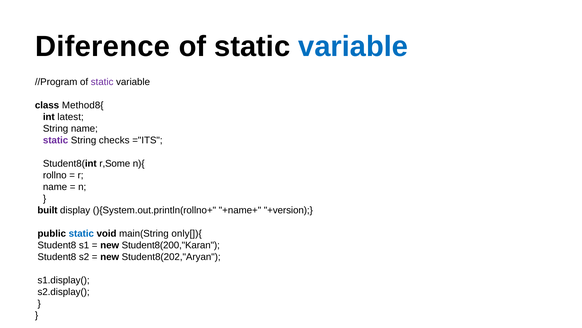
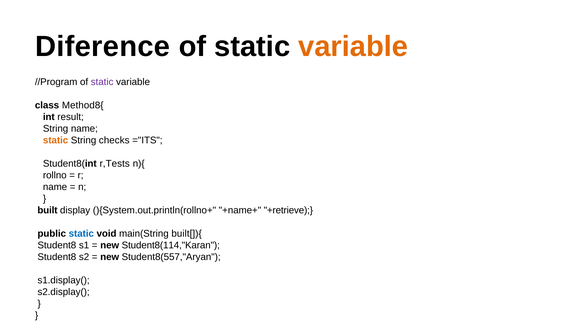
variable colour: blue -> orange (353, 46)
latest: latest -> result (71, 117)
static colour: purple -> orange (56, 140)
r,Some: r,Some -> r,Tests (115, 163)
+version: +version -> +retrieve (288, 210)
only[]){: only[]){ -> built[]){ (187, 233)
Student8(200,"Karan: Student8(200,"Karan -> Student8(114,"Karan (171, 245)
Student8(202,"Aryan: Student8(202,"Aryan -> Student8(557,"Aryan (171, 257)
